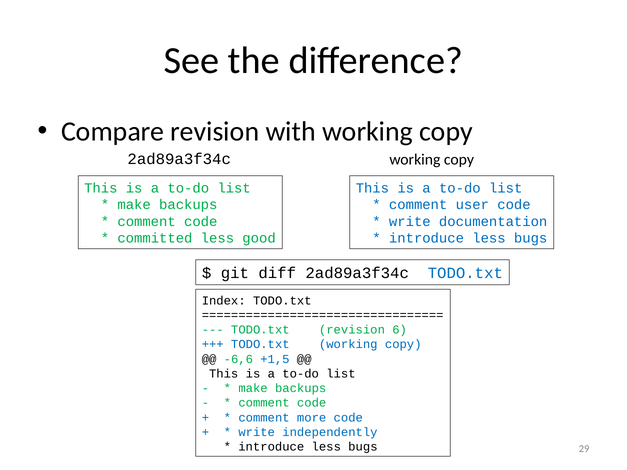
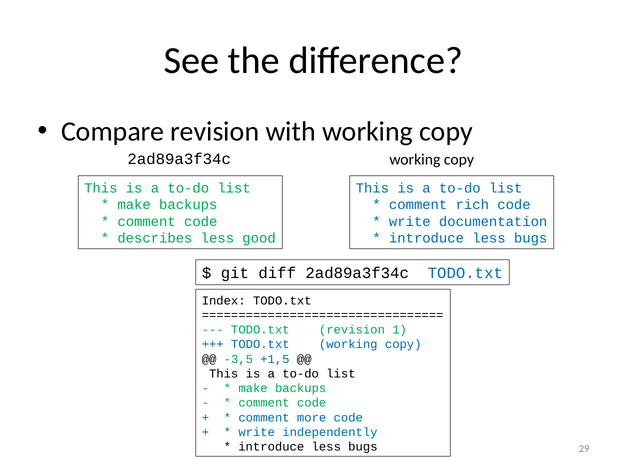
user: user -> rich (472, 205)
committed: committed -> describes (155, 238)
6: 6 -> 1 (400, 330)
-6,6: -6,6 -> -3,5 (238, 359)
